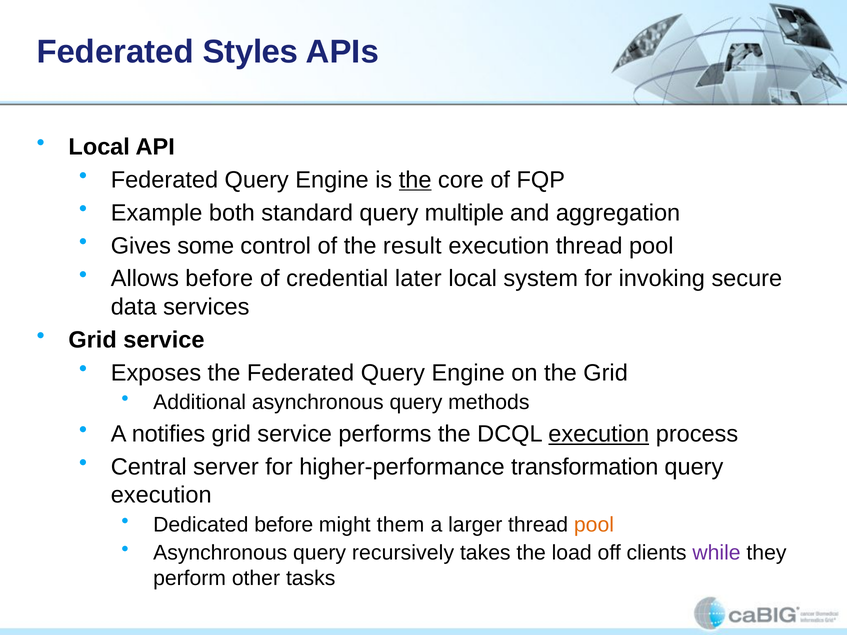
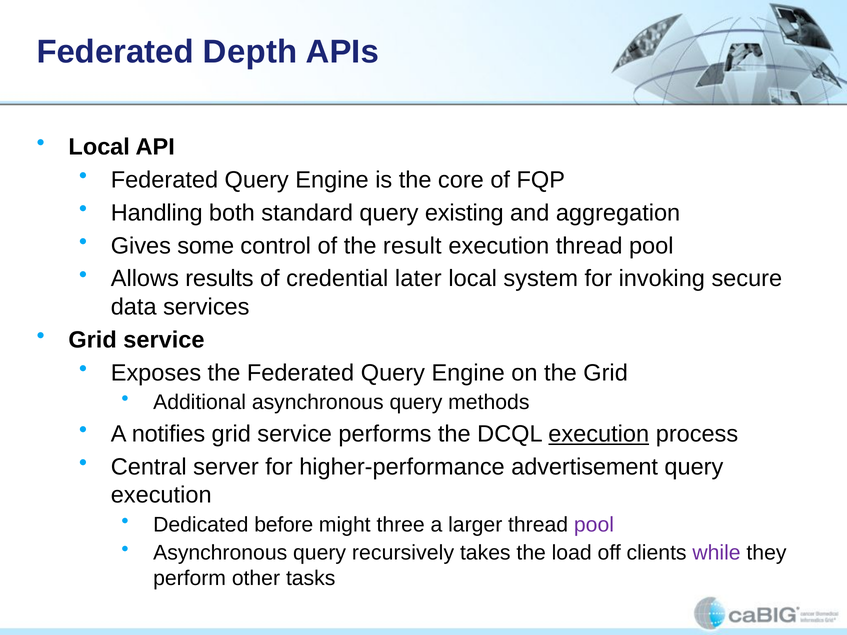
Styles: Styles -> Depth (250, 52)
the underline: present -> none (415, 180)
Example: Example -> Handling (157, 213)
multiple: multiple -> existing (464, 213)
Allows before: before -> results (219, 279)
transformation: transformation -> advertisement (585, 467)
them: them -> three (401, 525)
pool colour: orange -> purple (594, 525)
